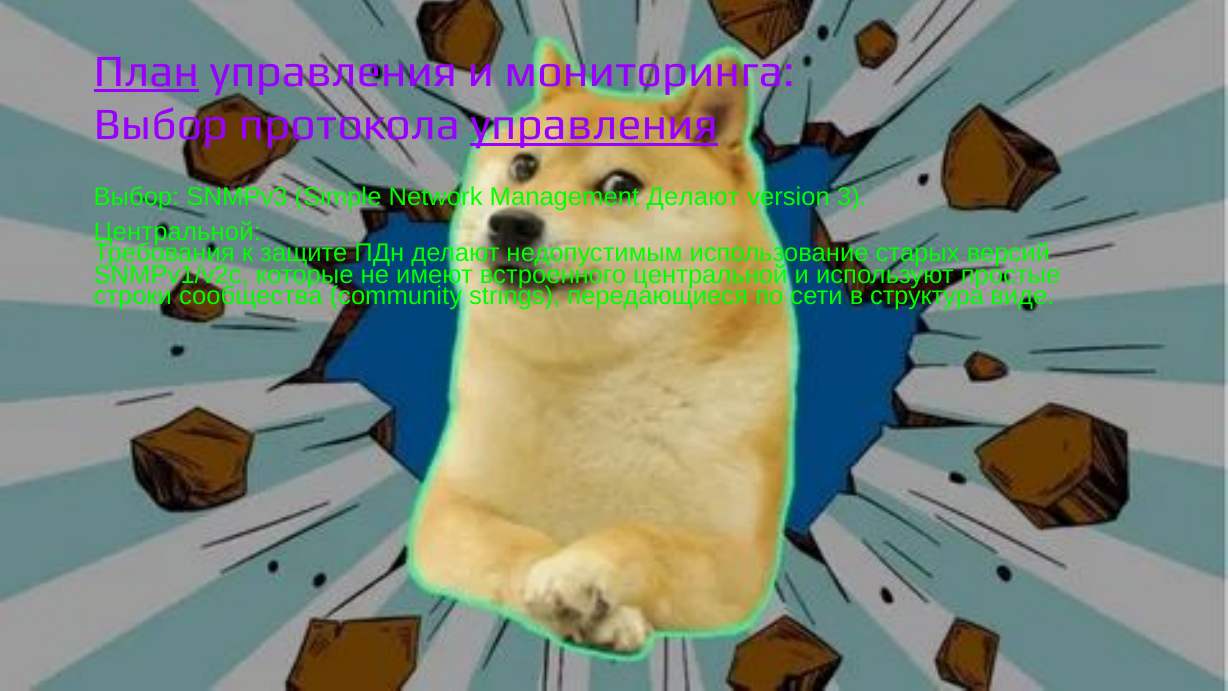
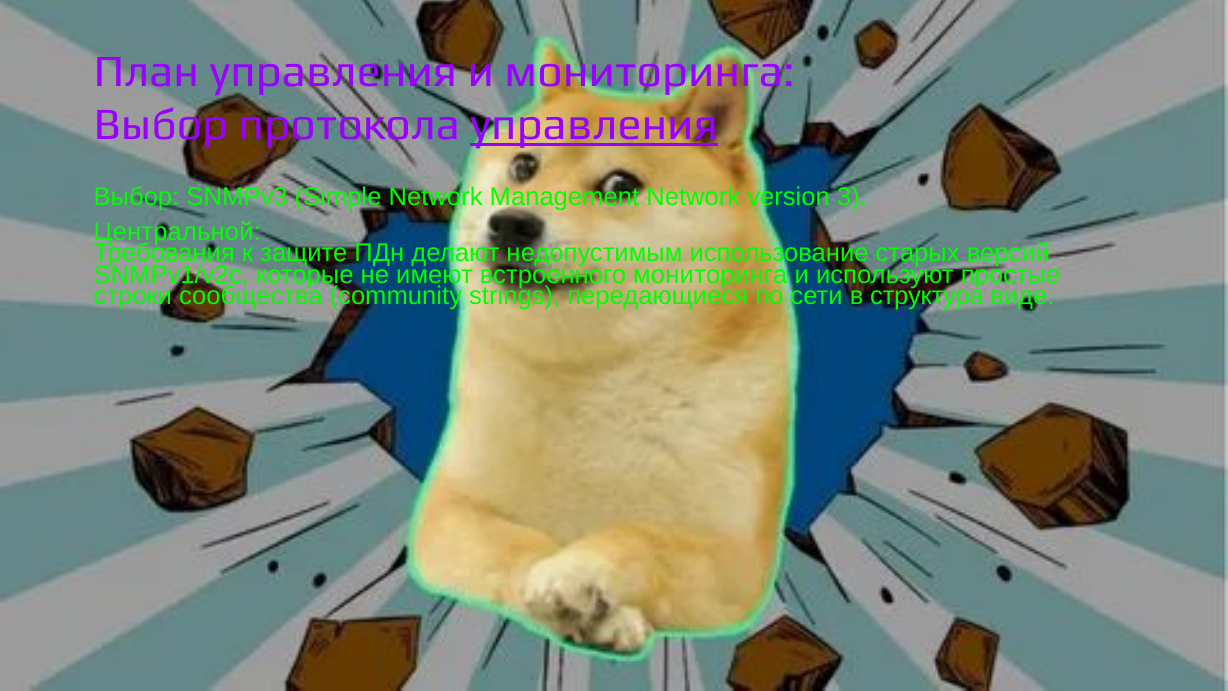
План underline: present -> none (146, 71)
Management Делают: Делают -> Network (693, 197)
встроенного центральной: центральной -> мониторинга (710, 275)
